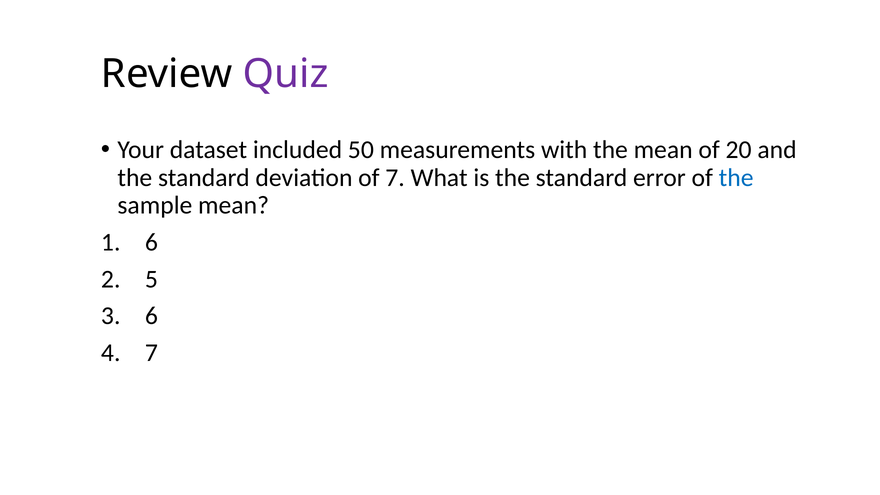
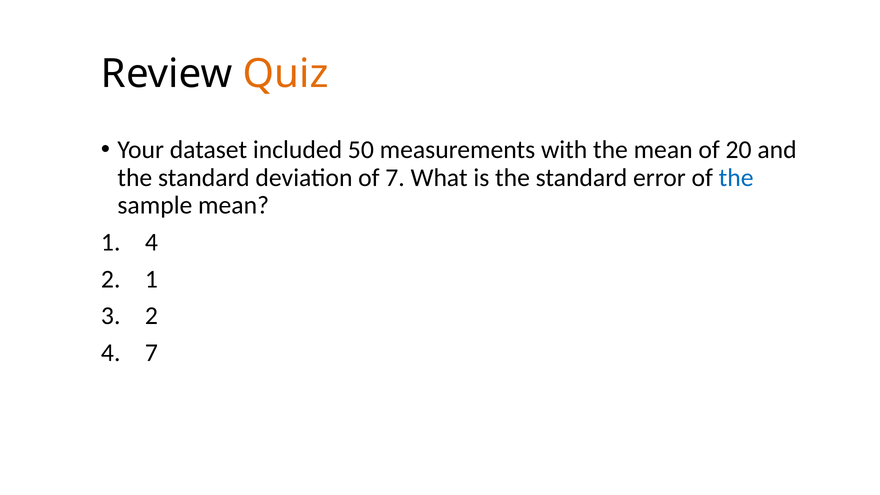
Quiz colour: purple -> orange (286, 74)
1 6: 6 -> 4 (151, 242)
5: 5 -> 1 (151, 279)
3 6: 6 -> 2 (151, 316)
